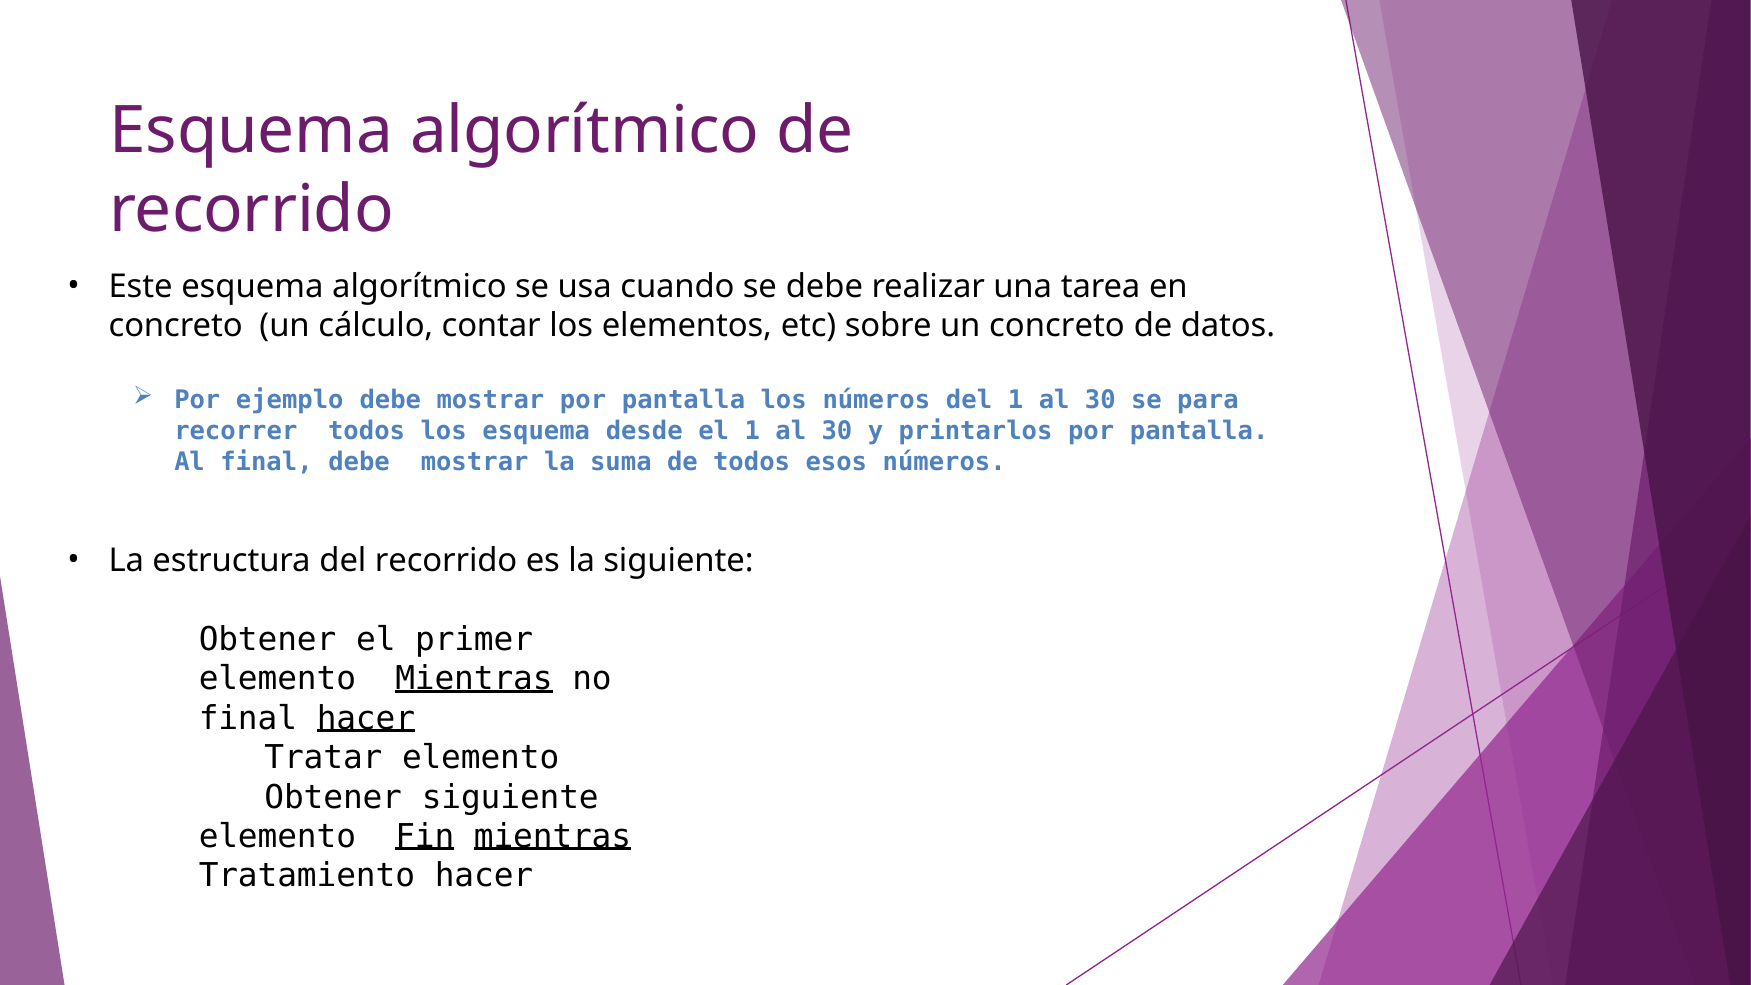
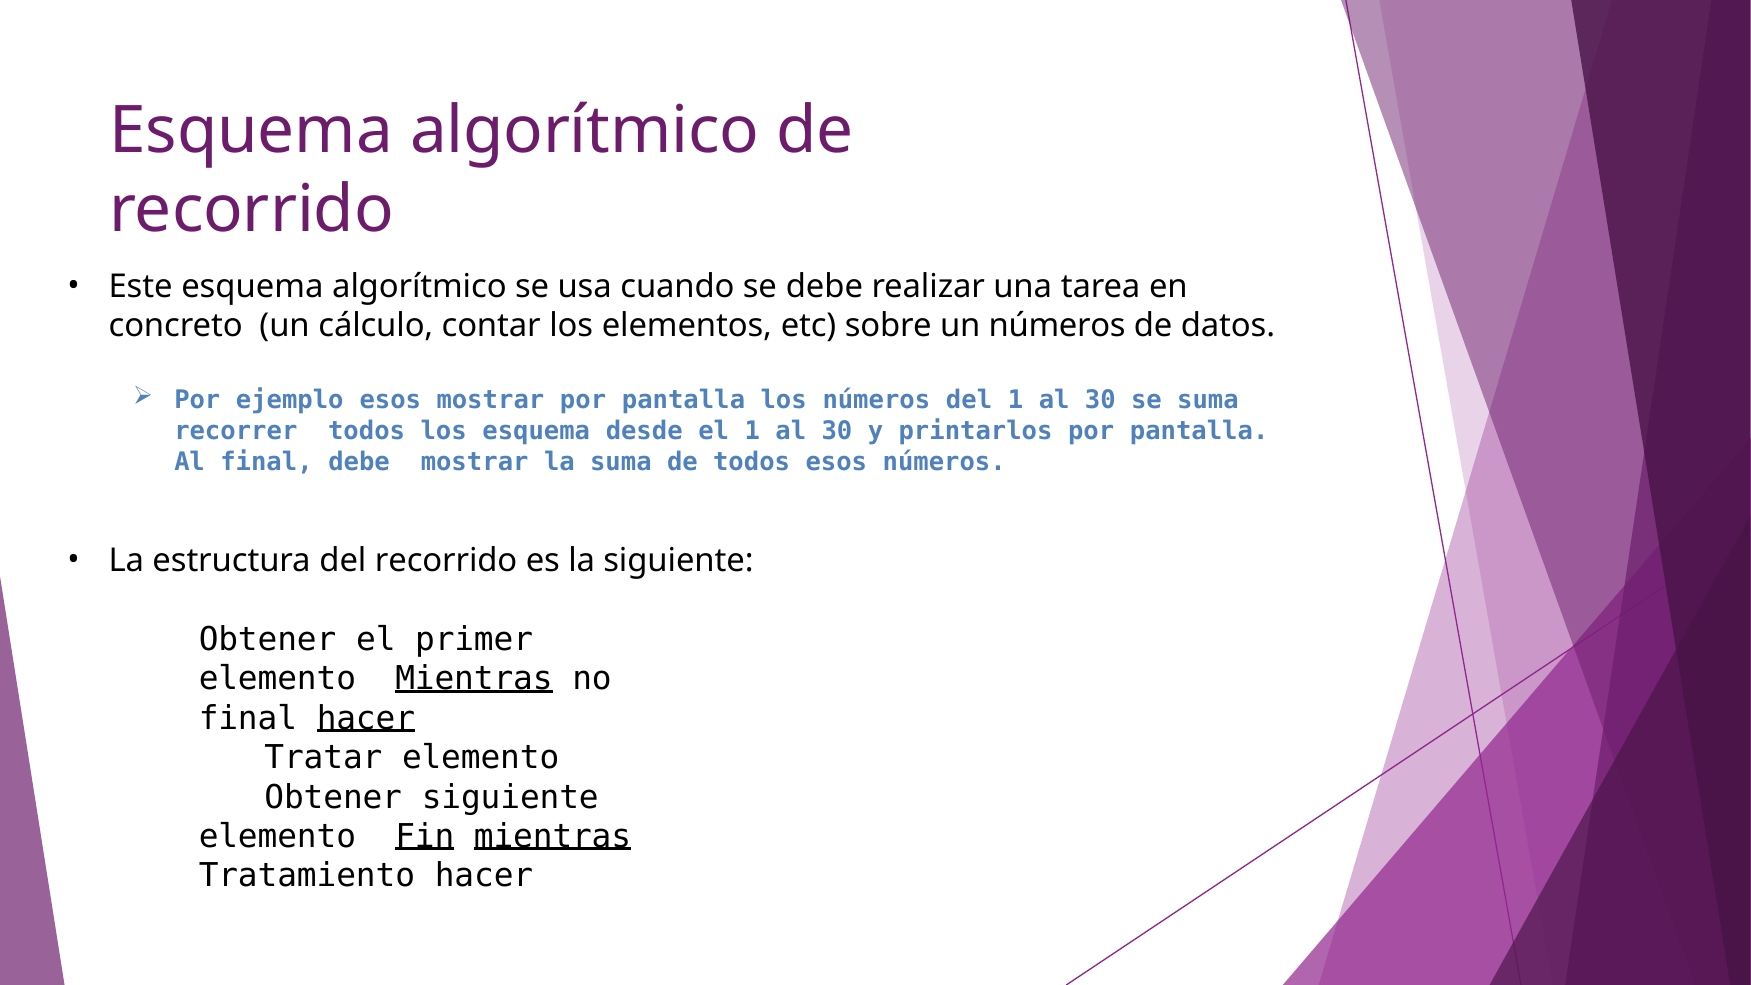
un concreto: concreto -> números (1057, 326)
ejemplo debe: debe -> esos (390, 400)
se para: para -> suma (1208, 400)
